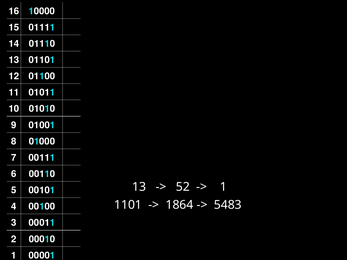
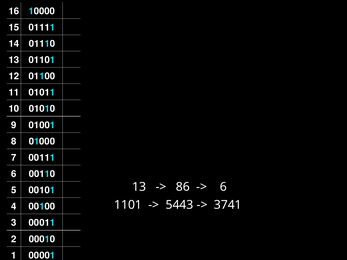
52: 52 -> 86 (183, 187)
1: 1 -> 6 (223, 187)
1864: 1864 -> 5443 (179, 205)
5483: 5483 -> 3741 (228, 205)
